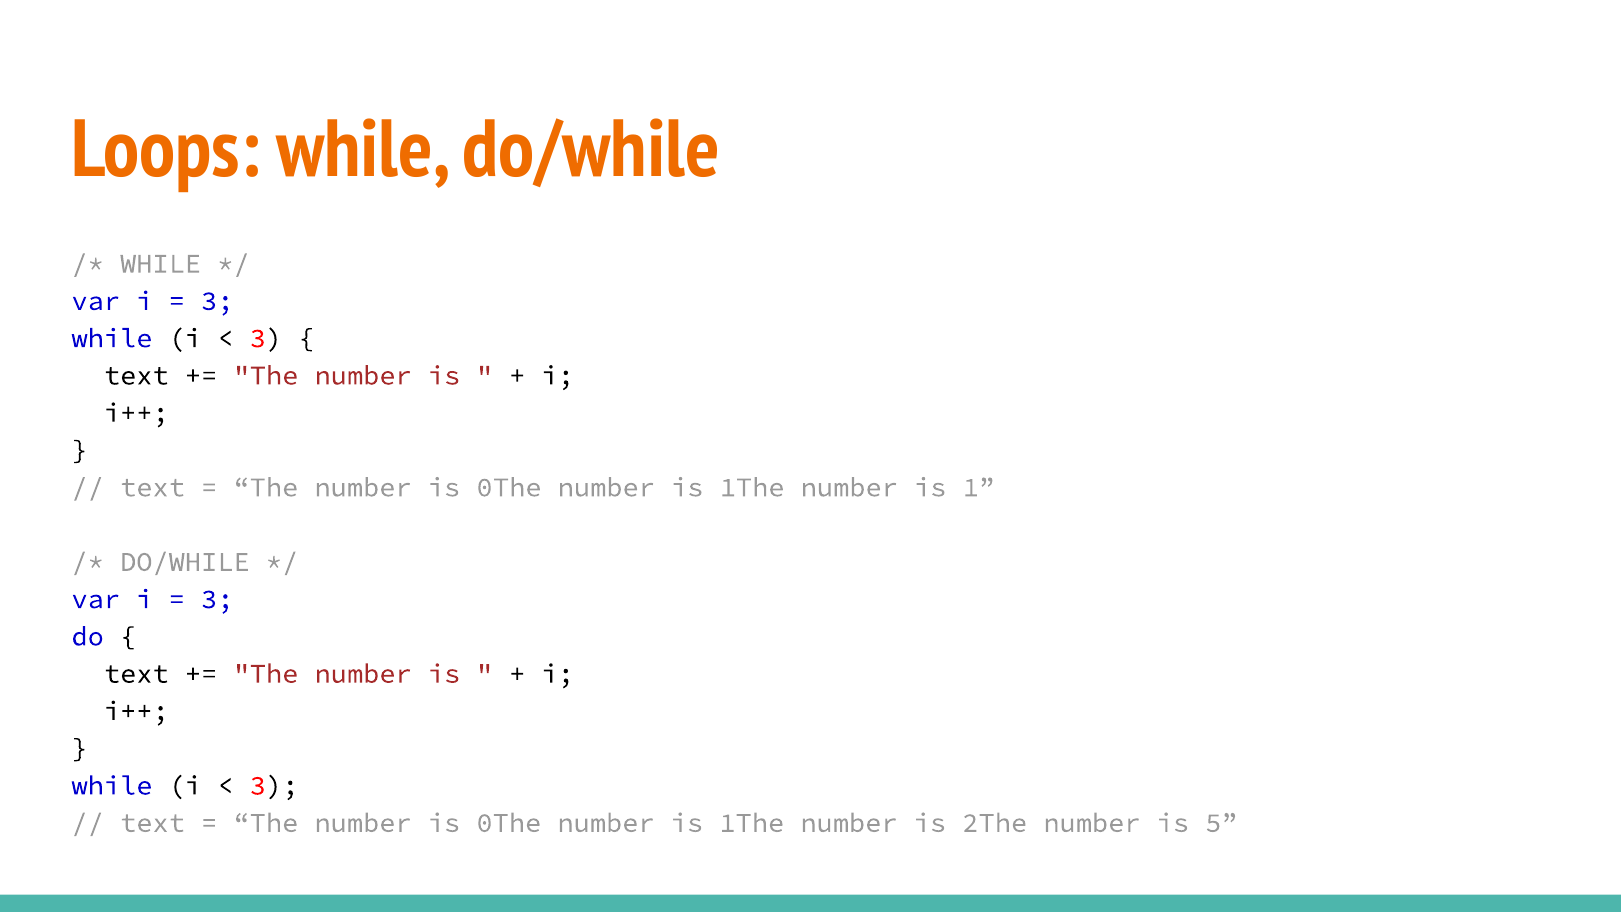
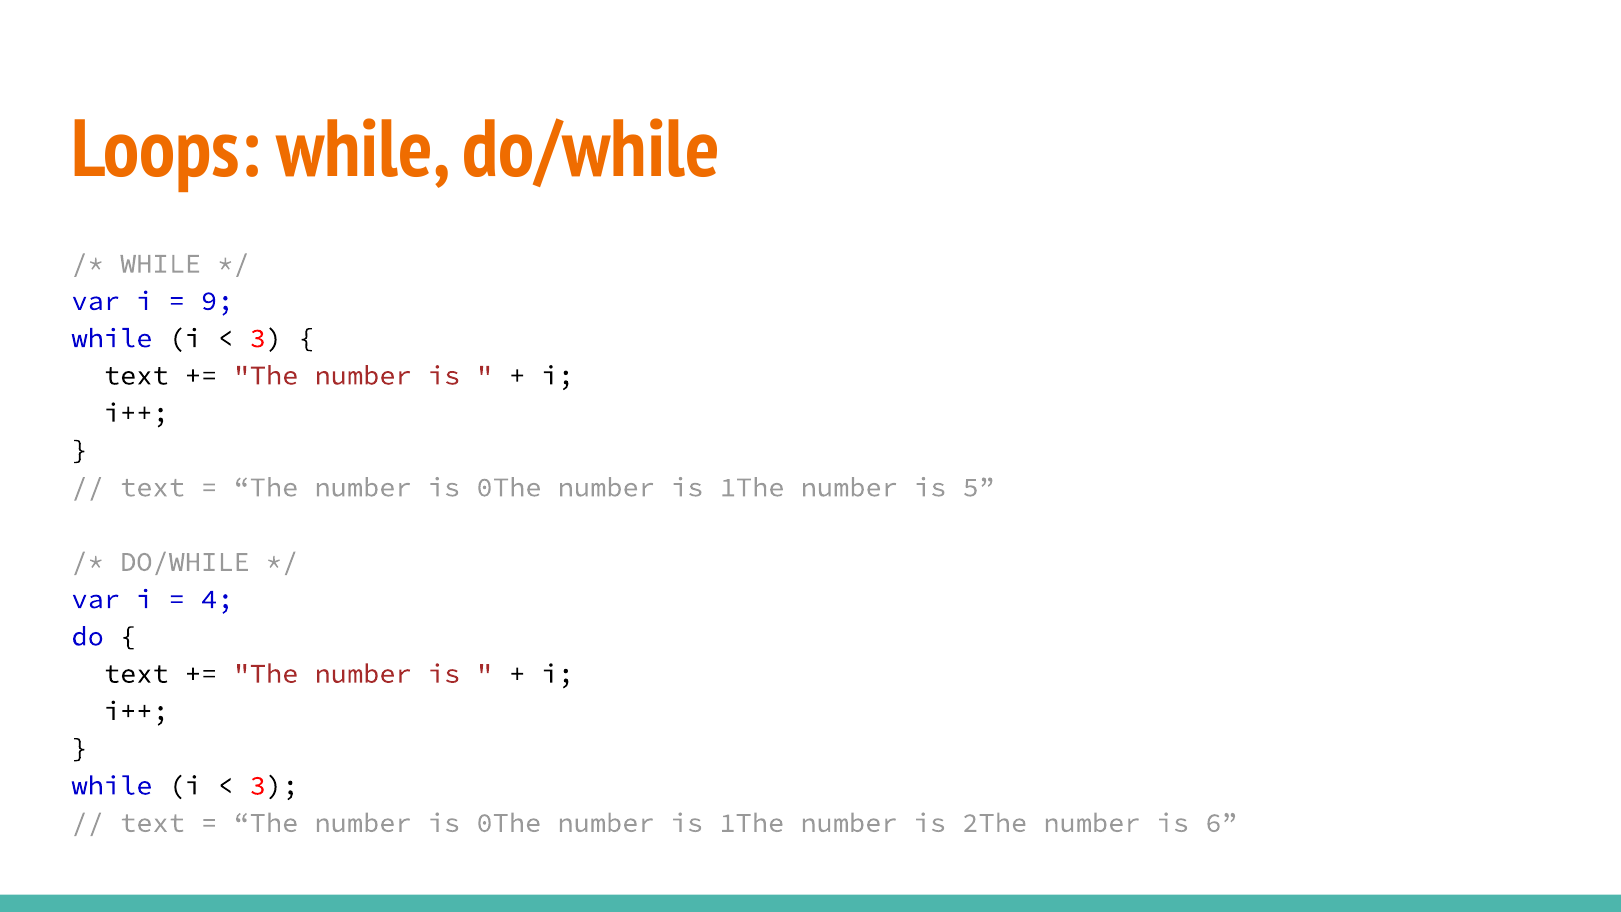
3: 3 -> 9 (217, 301)
1: 1 -> 5 (979, 487)
3: 3 -> 4 (217, 599)
5: 5 -> 6 (1222, 823)
